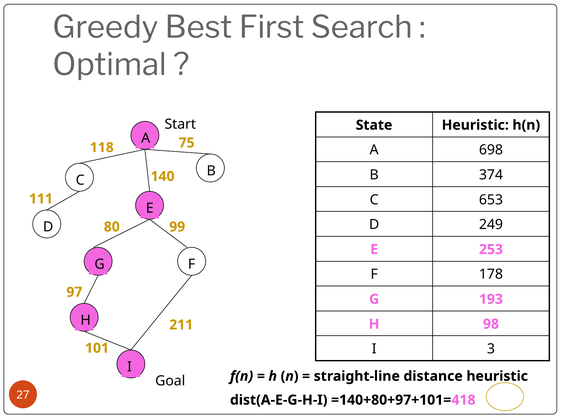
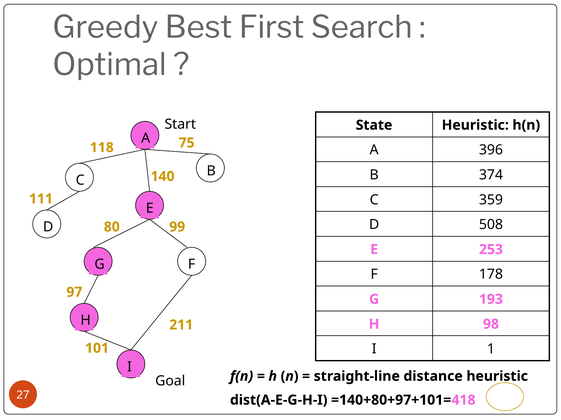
698: 698 -> 396 (491, 150)
653: 653 -> 359 (491, 200)
249: 249 -> 508 (491, 225)
3: 3 -> 1 (491, 350)
